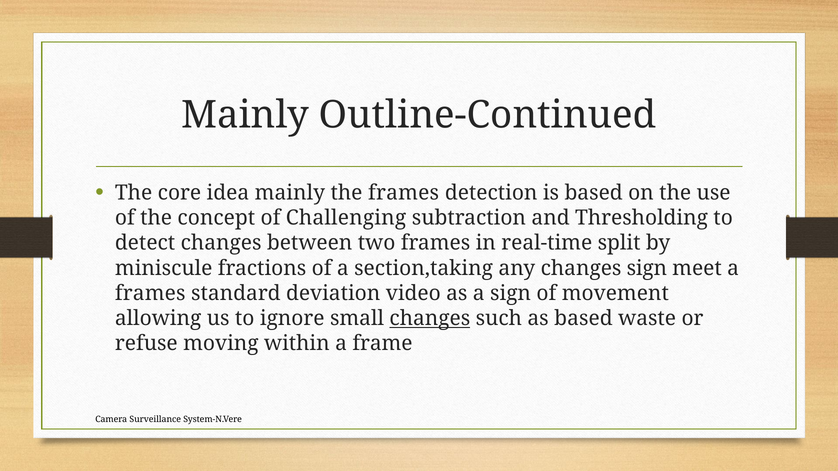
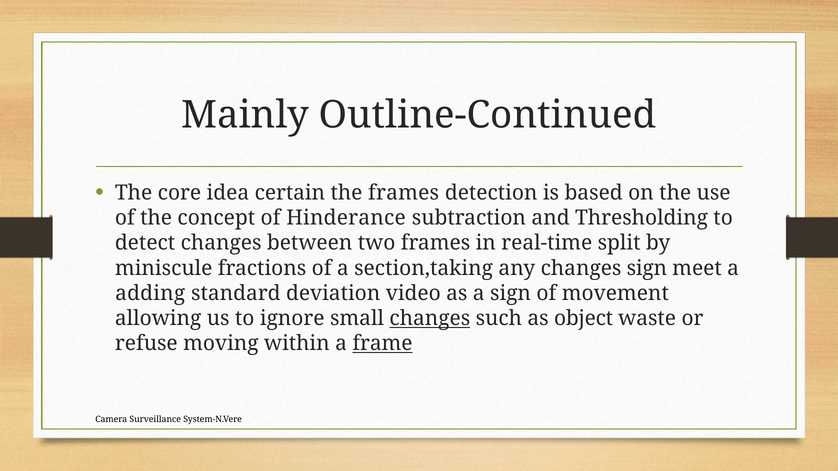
idea mainly: mainly -> certain (290, 193)
Challenging: Challenging -> Hinderance (346, 218)
frames: frames -> adding (150, 293)
as based: based -> object (584, 319)
frame underline: none -> present (383, 344)
